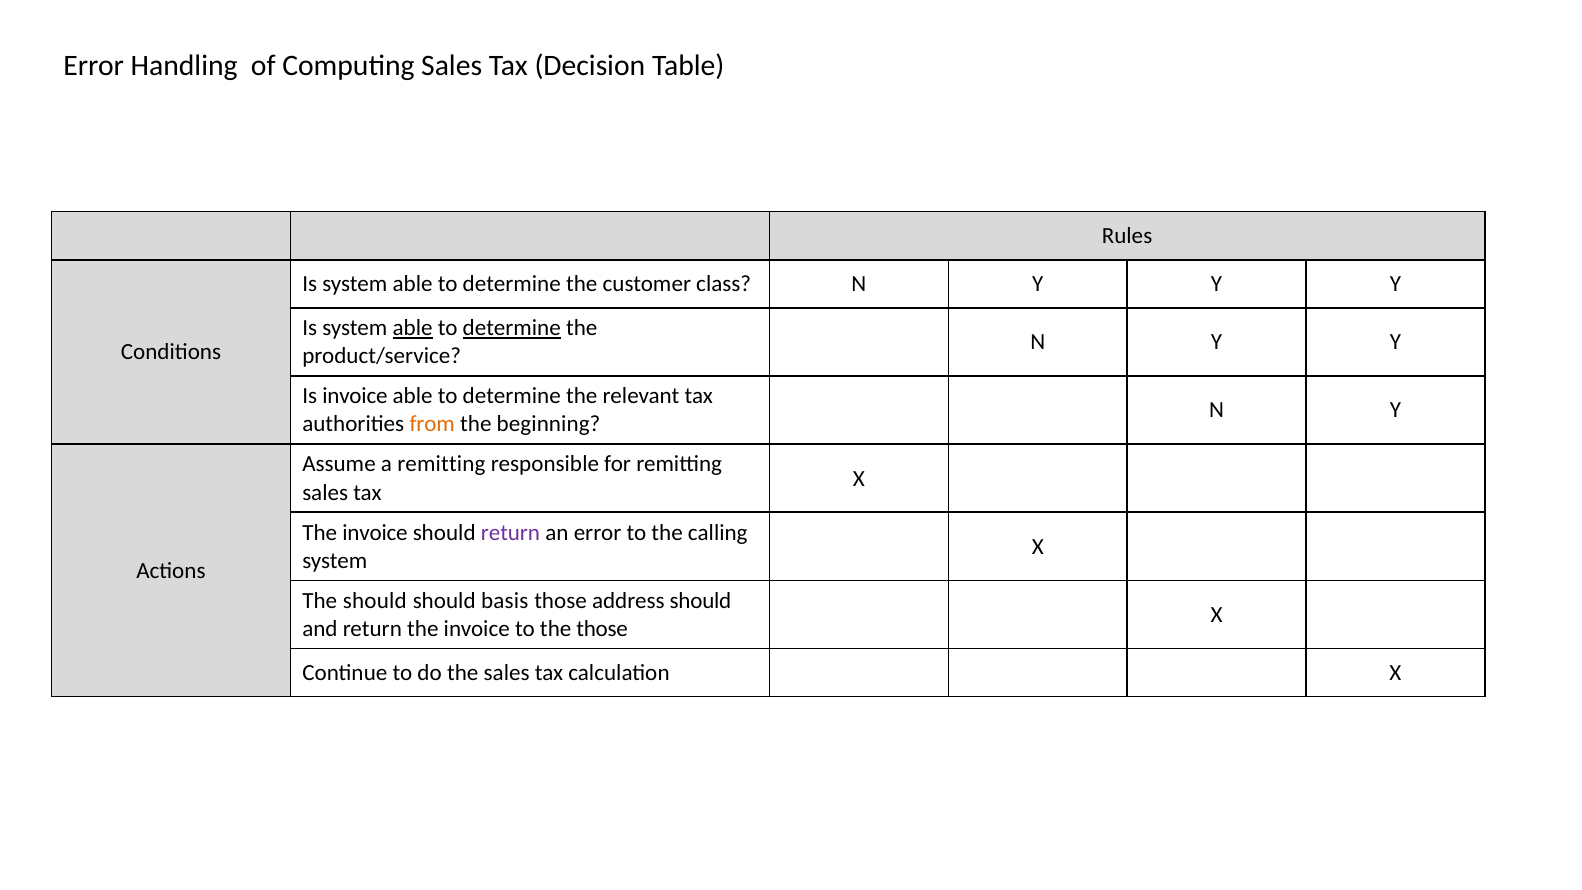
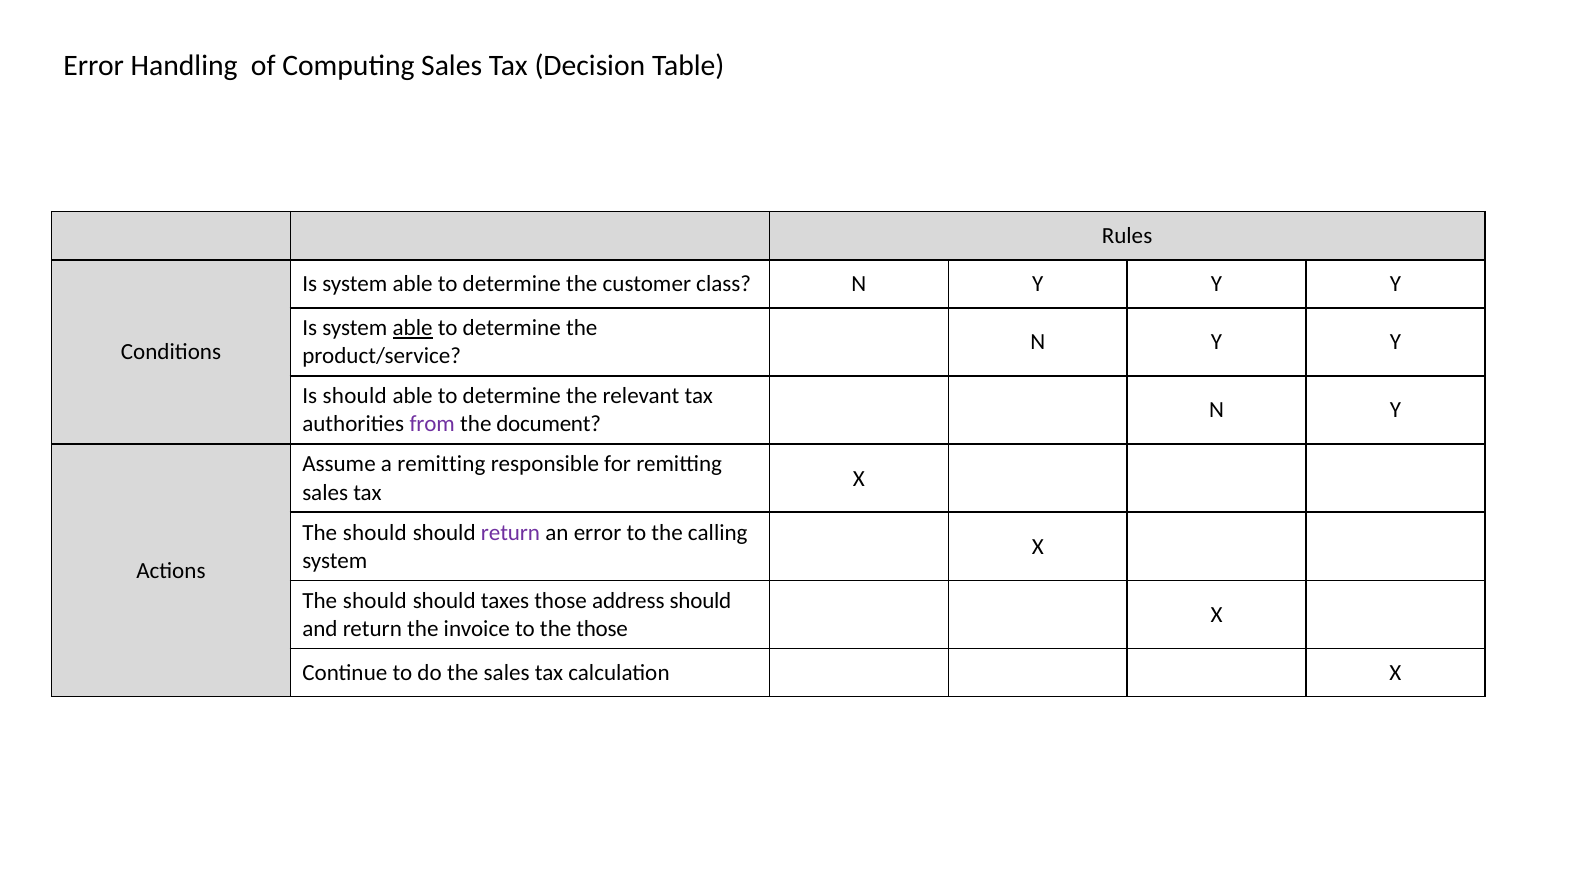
determine underline: present -> none (512, 328)
Is invoice: invoice -> should (355, 396)
from colour: orange -> purple (432, 424)
beginning: beginning -> document (549, 424)
invoice: invoice -> should (375, 532)
basis: basis -> taxes (505, 600)
